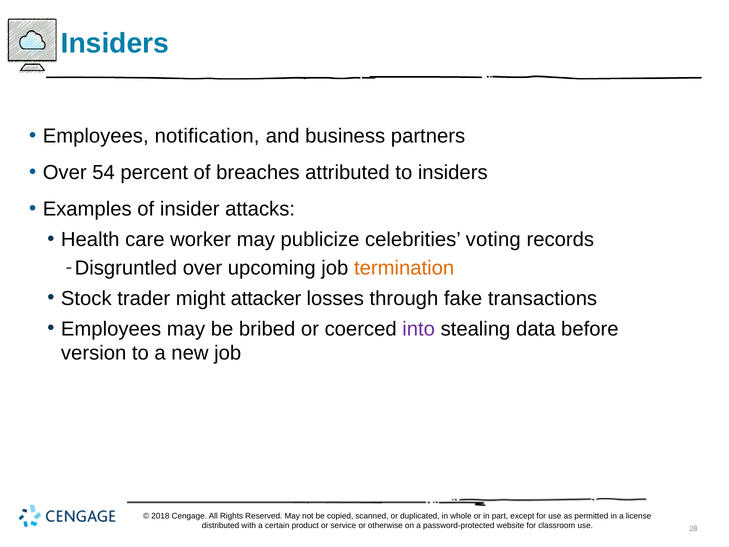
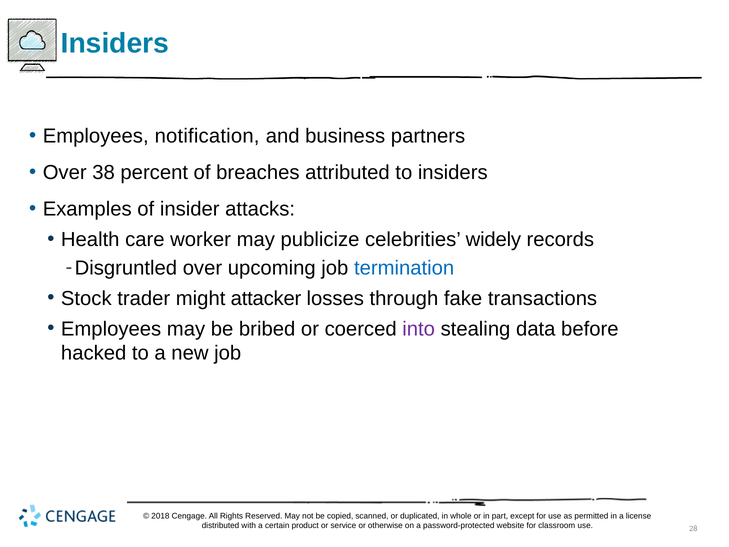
54: 54 -> 38 (104, 173)
voting: voting -> widely (493, 240)
termination colour: orange -> blue (404, 268)
version: version -> hacked (94, 353)
